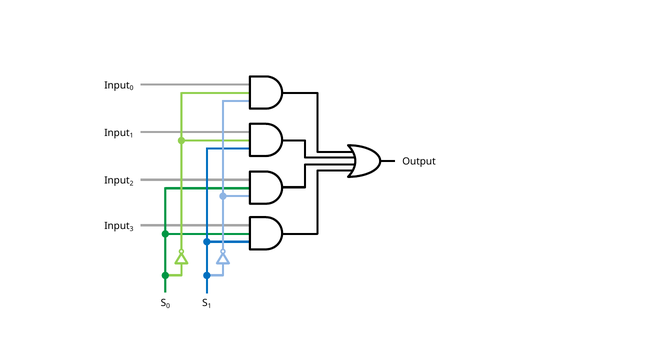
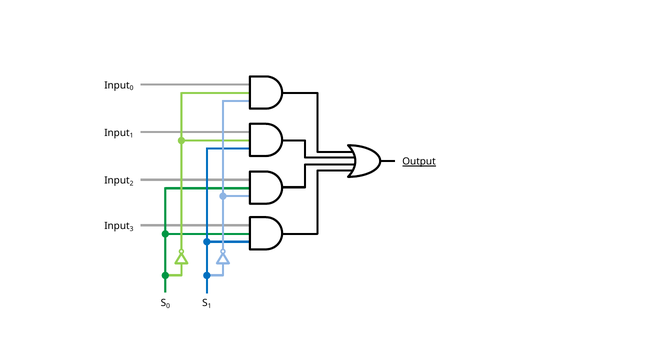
Output underline: none -> present (419, 162)
